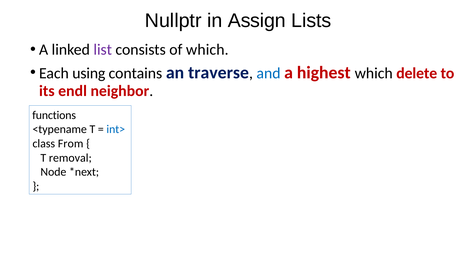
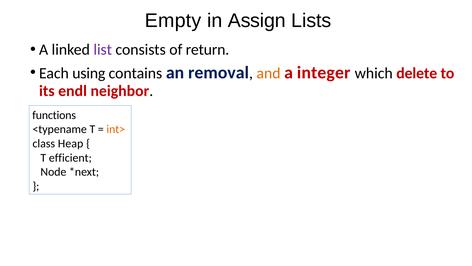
Nullptr: Nullptr -> Empty (173, 21)
of which: which -> return (207, 50)
traverse: traverse -> removal (219, 73)
and colour: blue -> orange (269, 73)
highest: highest -> integer (324, 73)
int> colour: blue -> orange (116, 129)
From: From -> Heap (71, 143)
removal: removal -> efficient (70, 157)
